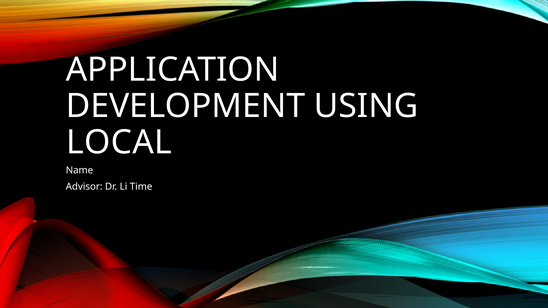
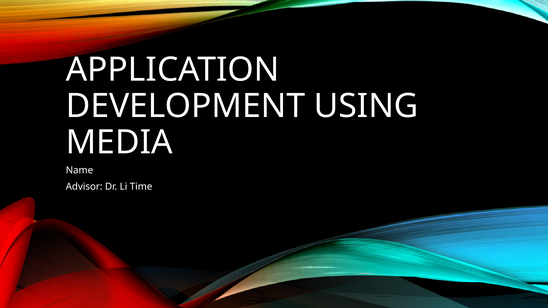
LOCAL: LOCAL -> MEDIA (119, 143)
